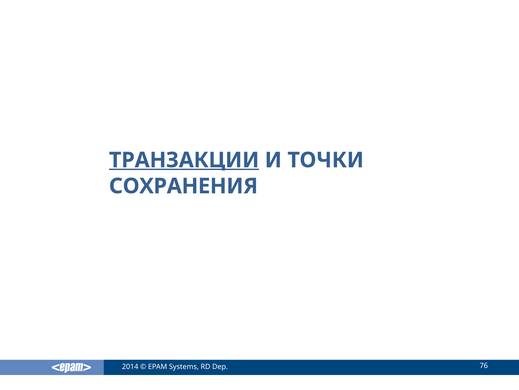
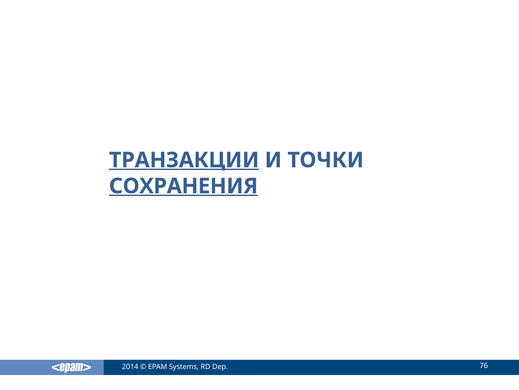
СОХРАНЕНИЯ underline: none -> present (184, 186)
